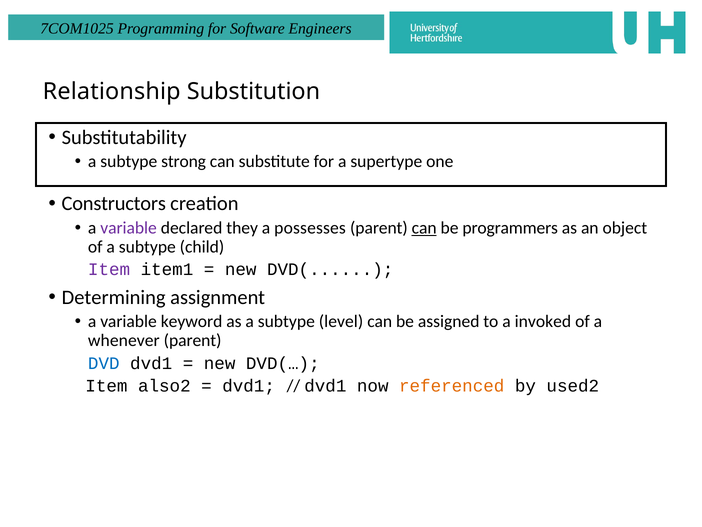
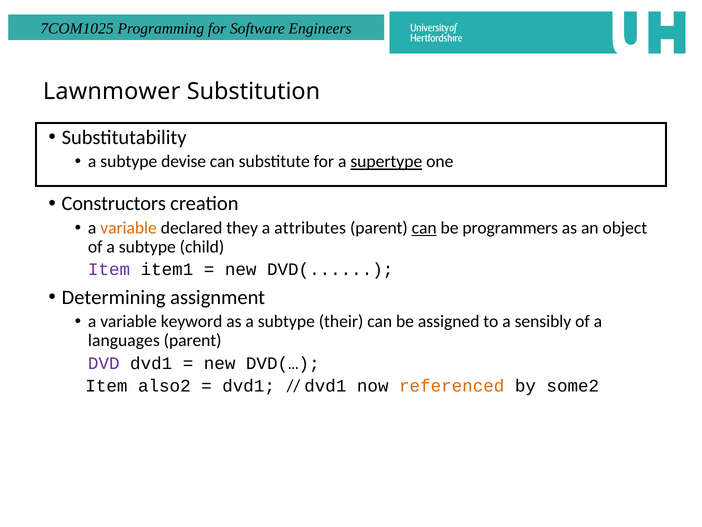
Relationship: Relationship -> Lawnmower (112, 91)
strong: strong -> devise (184, 162)
supertype underline: none -> present (386, 162)
variable colour: purple -> orange (129, 228)
possesses: possesses -> attributes (310, 228)
level: level -> their (341, 321)
invoked: invoked -> sensibly (543, 321)
whenever: whenever -> languages (124, 340)
DVD colour: blue -> purple (104, 363)
used2: used2 -> some2 (573, 386)
